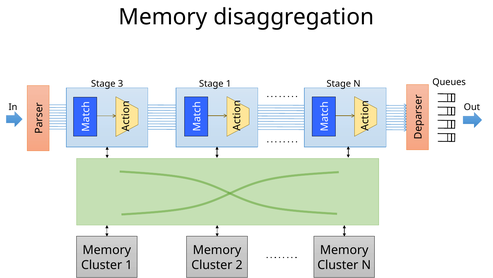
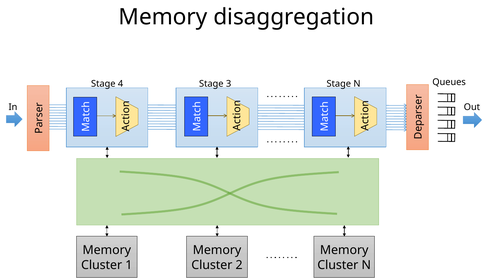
3: 3 -> 4 (121, 84)
Stage 1: 1 -> 3 (229, 84)
